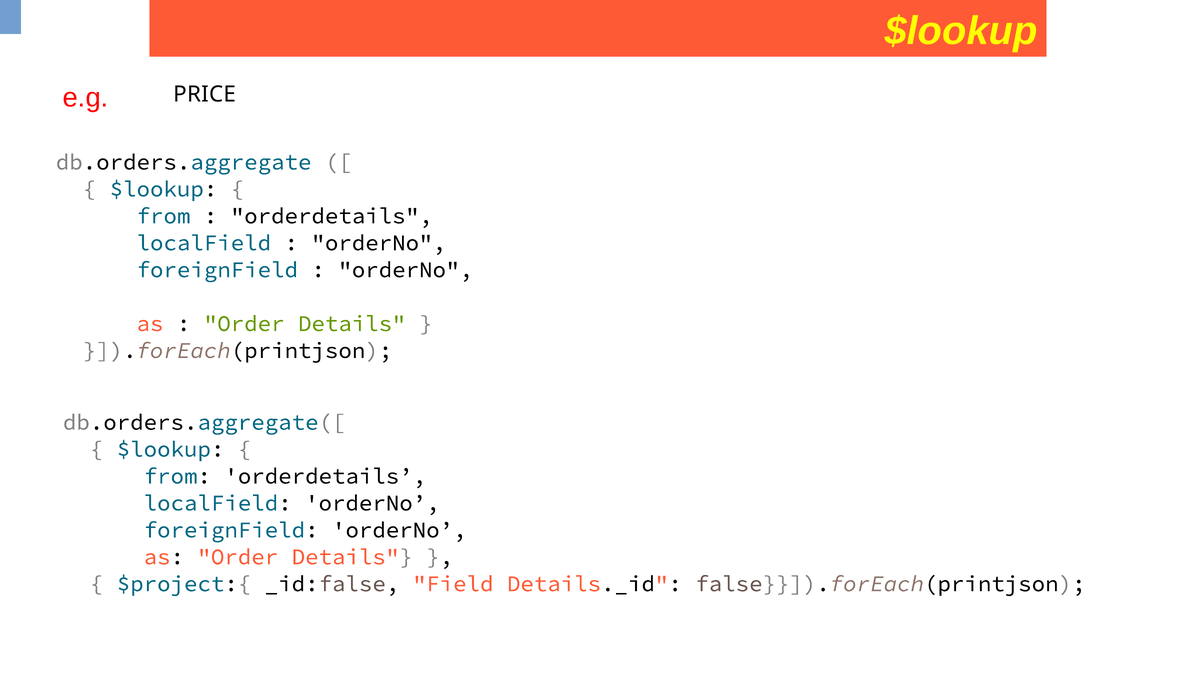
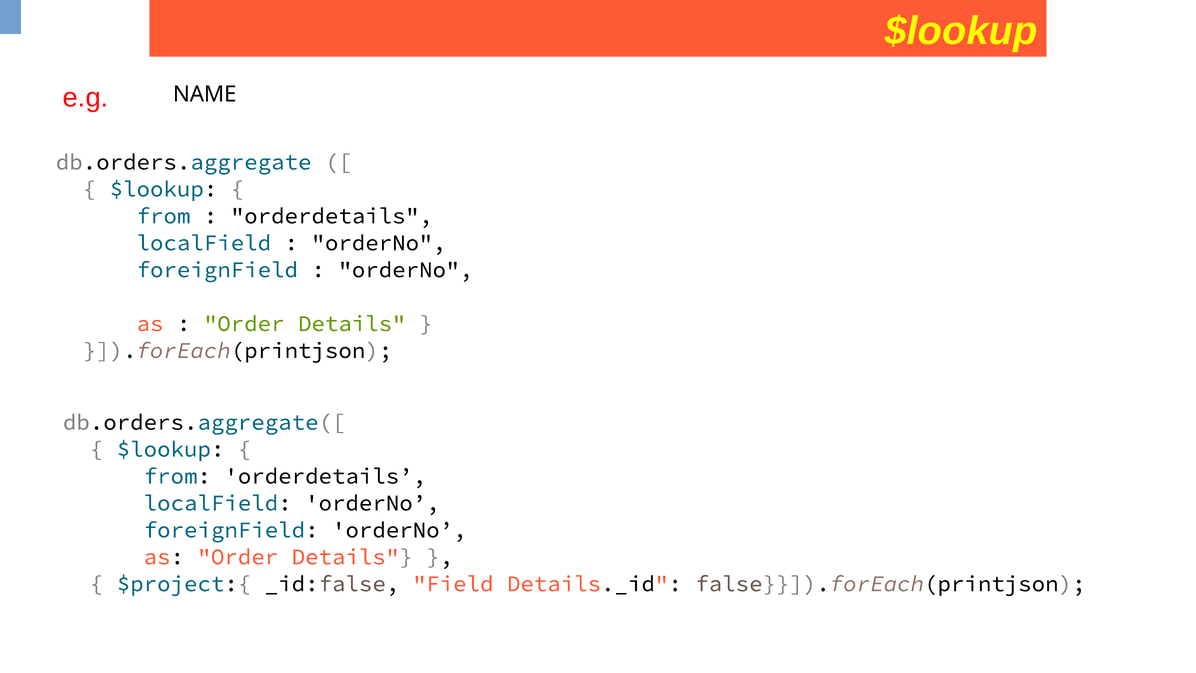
PRICE: PRICE -> NAME (205, 94)
